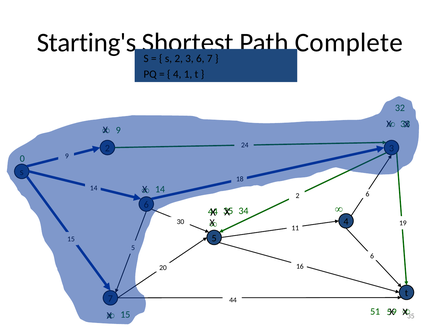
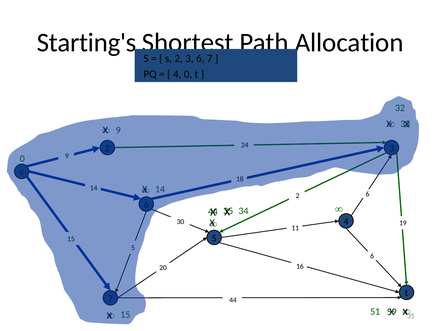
Complete: Complete -> Allocation (349, 43)
4 1: 1 -> 0 (188, 74)
